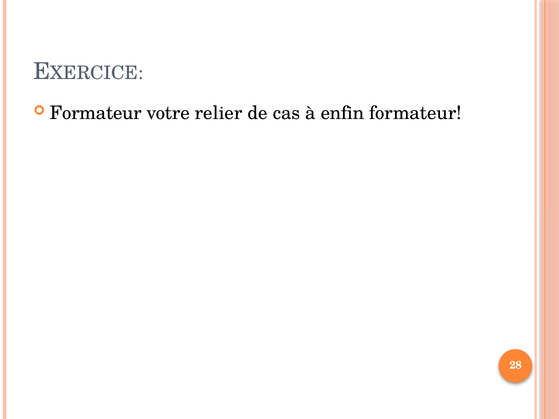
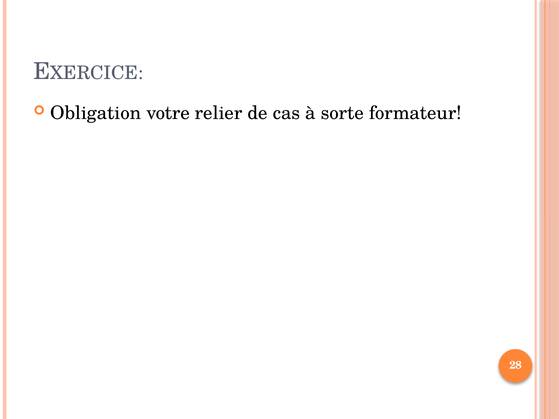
Formateur: Formateur -> Obligation (96, 113)
enfin: enfin -> sorte (342, 113)
